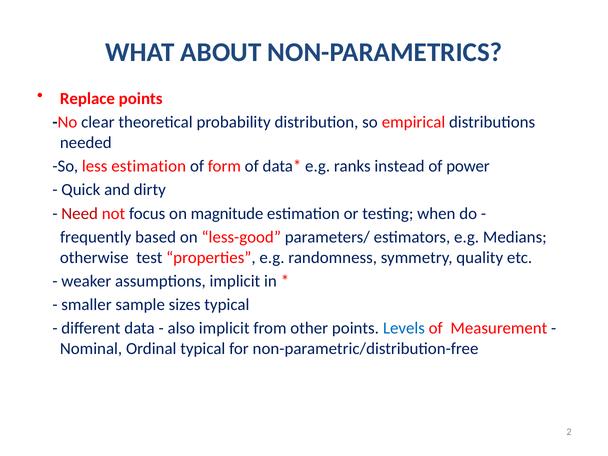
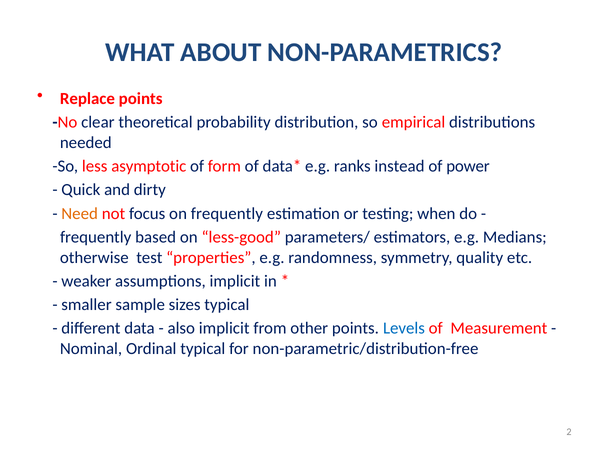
less estimation: estimation -> asymptotic (149, 166)
Need colour: red -> orange (80, 214)
on magnitude: magnitude -> frequently (227, 214)
